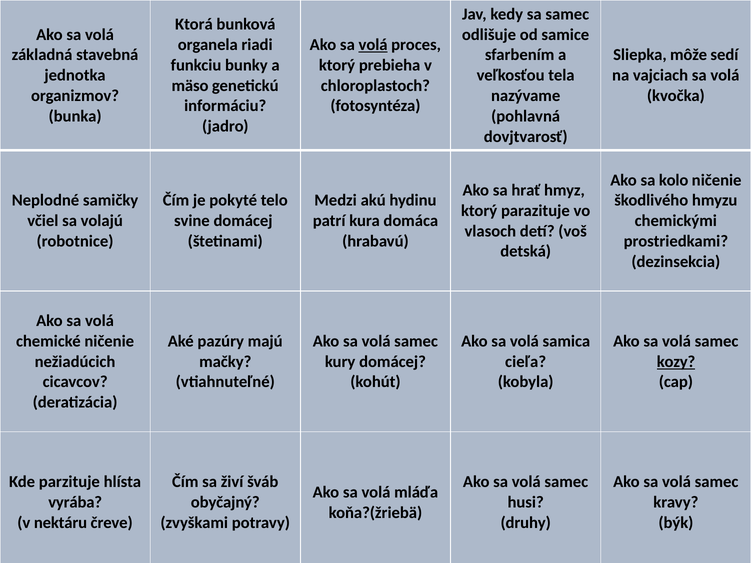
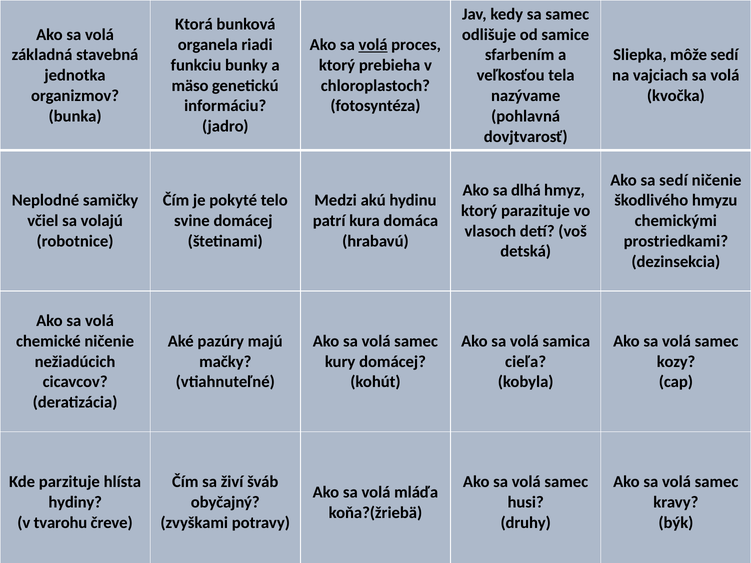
sa kolo: kolo -> sedí (673, 180)
hrať: hrať -> dlhá (526, 190)
kozy underline: present -> none (676, 362)
vyrába: vyrába -> hydiny (75, 503)
nektáru: nektáru -> tvarohu (60, 523)
